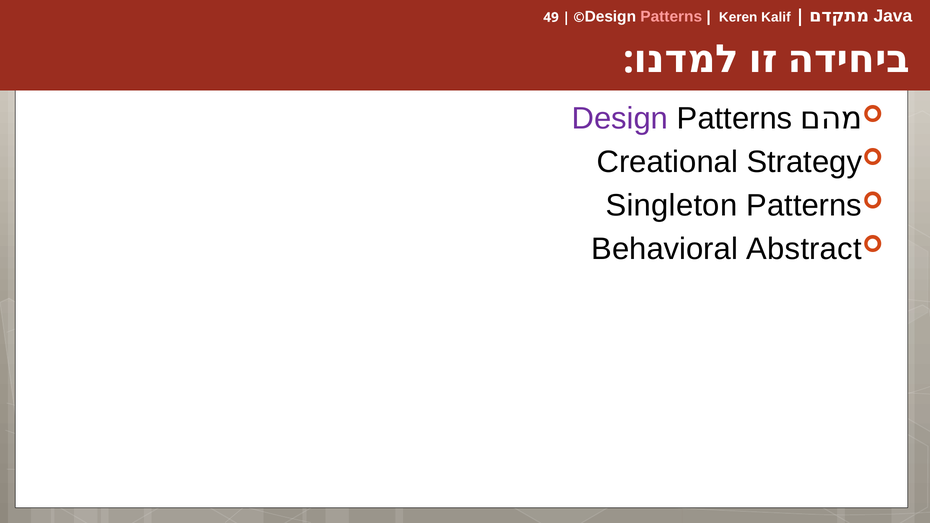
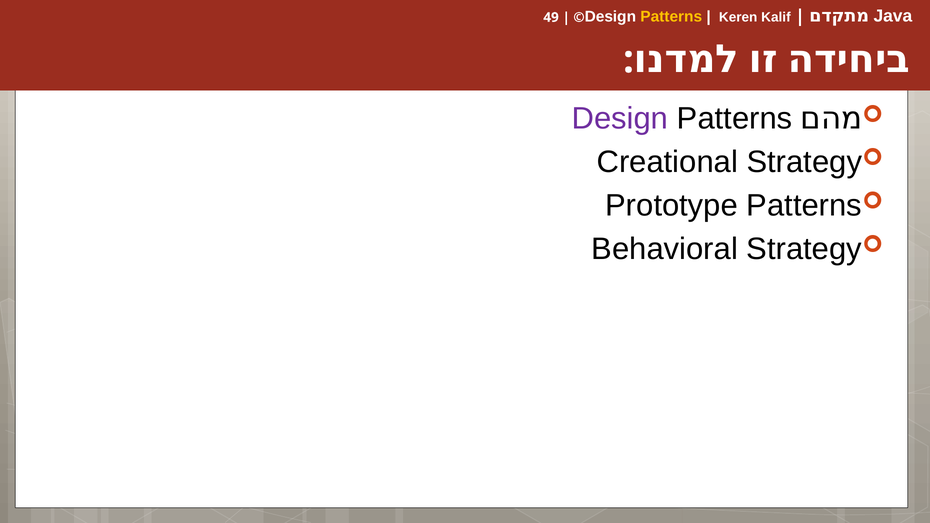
Patterns colour: pink -> yellow (671, 17)
Singleton: Singleton -> Prototype (672, 205)
Behavioral Abstract: Abstract -> Strategy (804, 249)
